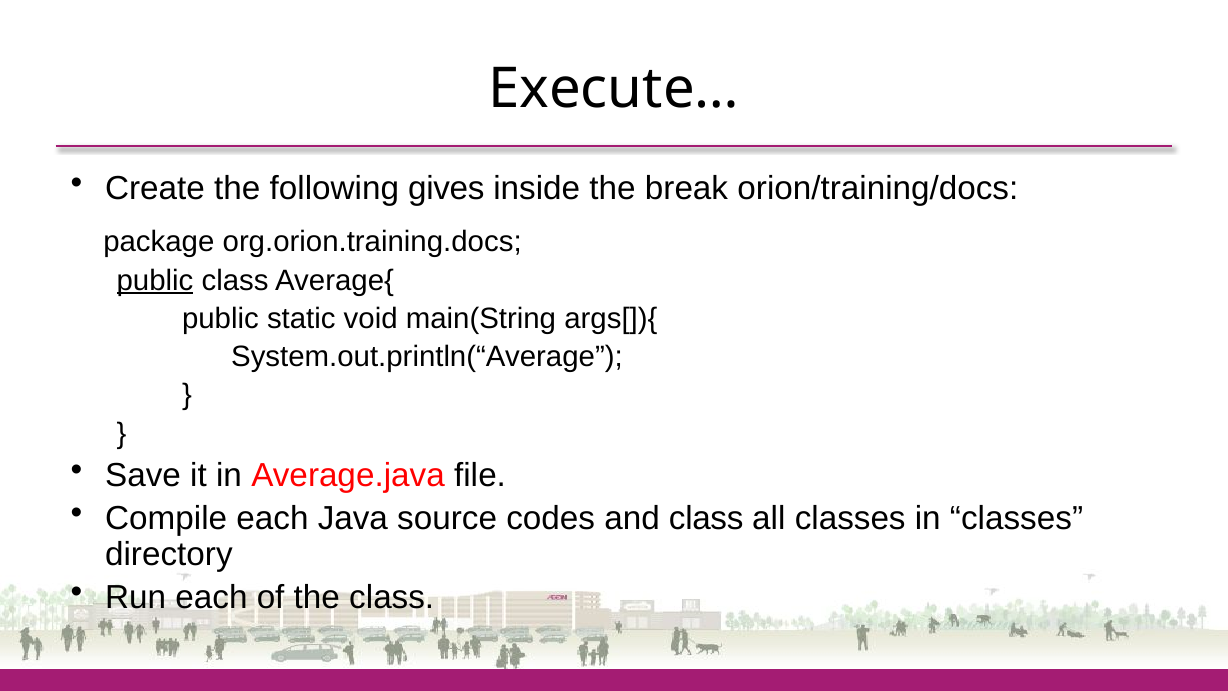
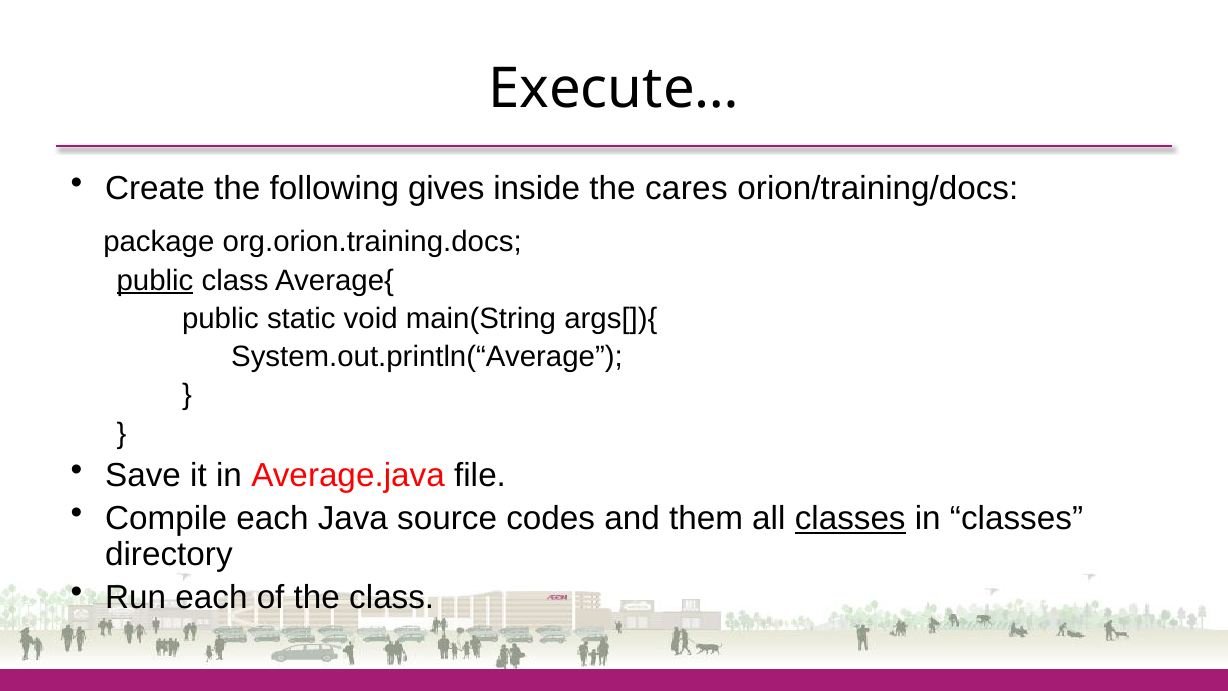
break: break -> cares (686, 188)
and class: class -> them (706, 518)
classes underline: none -> present (850, 518)
